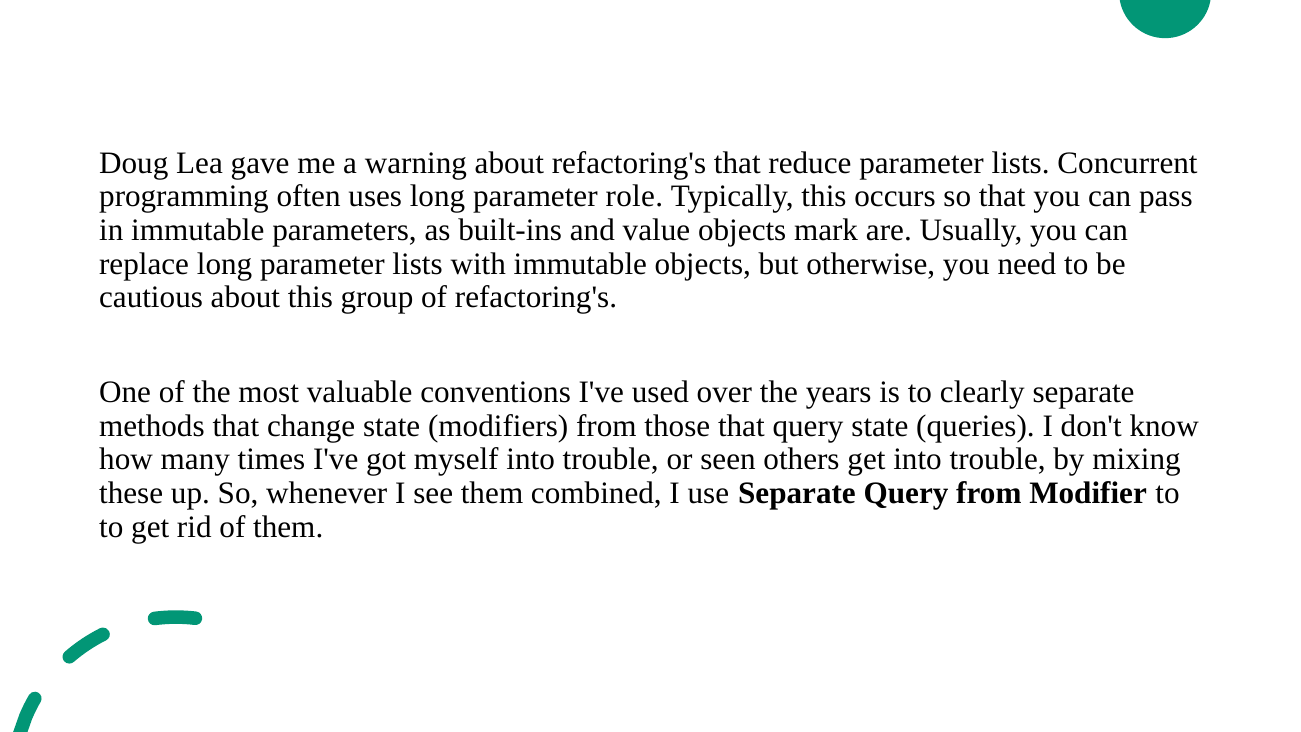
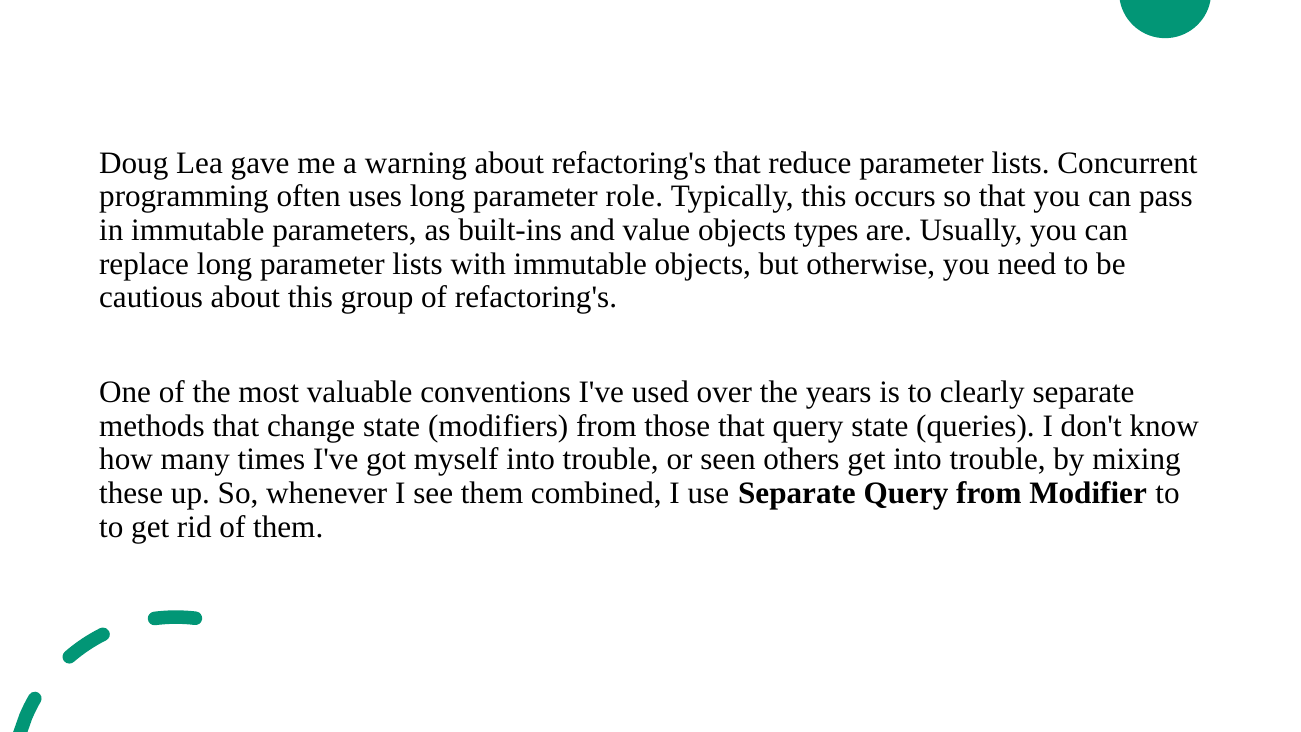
mark: mark -> types (826, 230)
